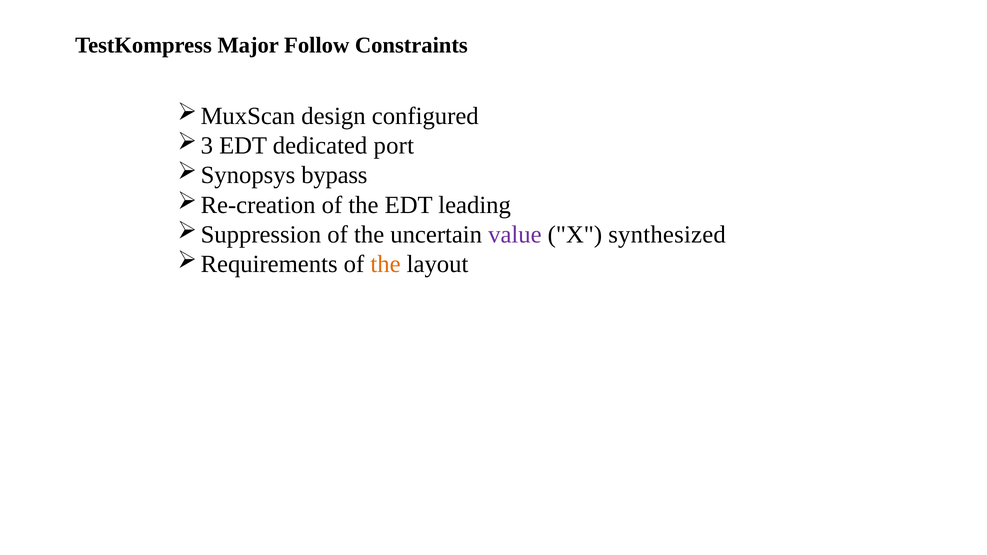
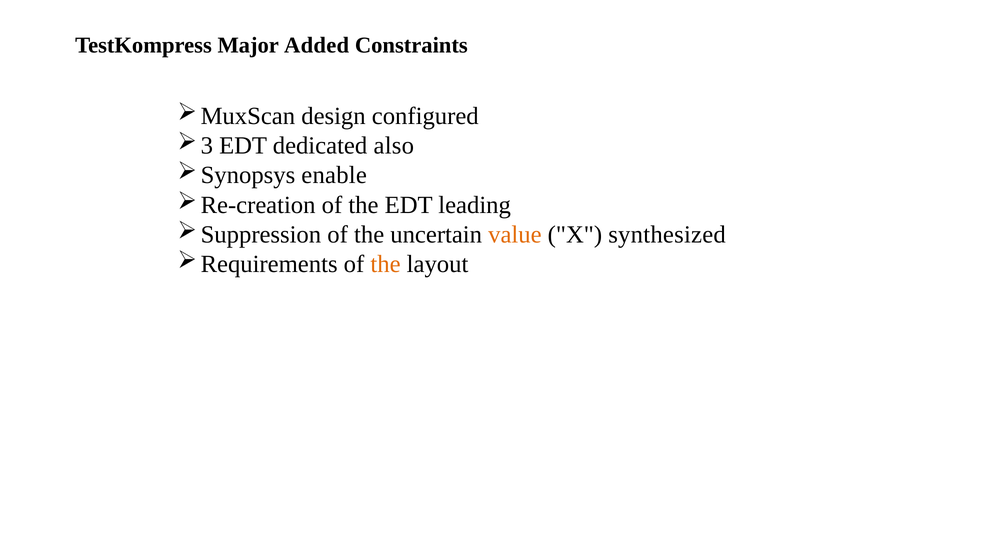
Follow: Follow -> Added (317, 45)
port: port -> also (394, 146)
bypass: bypass -> enable (334, 175)
value colour: purple -> orange (515, 235)
